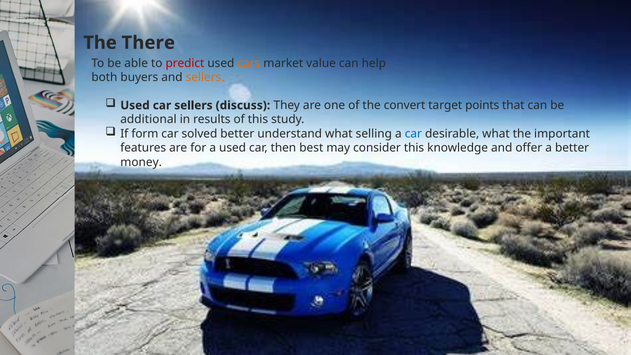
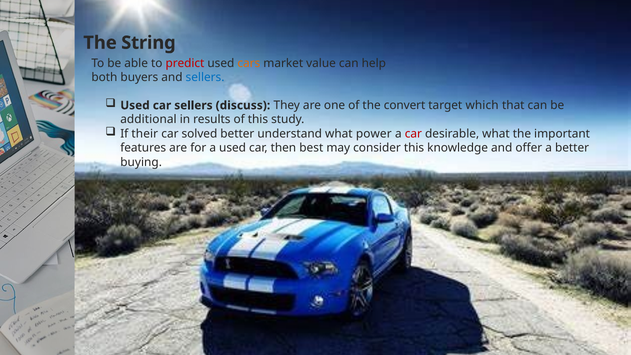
There: There -> String (148, 43)
sellers colour: orange -> blue (205, 78)
points: points -> which (482, 105)
form: form -> their (145, 134)
selling: selling -> power (374, 134)
car colour: blue -> red (413, 134)
money: money -> buying (141, 162)
